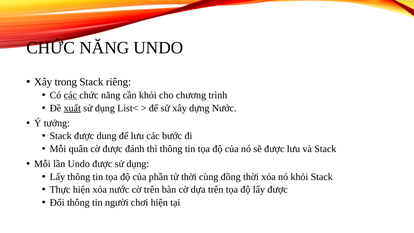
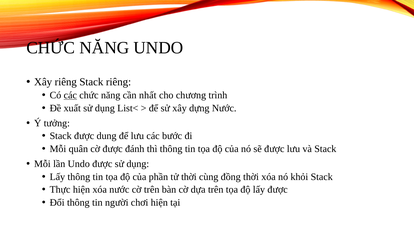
Xây trong: trong -> riêng (66, 82)
cần khỏi: khỏi -> nhất (148, 95)
xuất underline: present -> none (72, 108)
